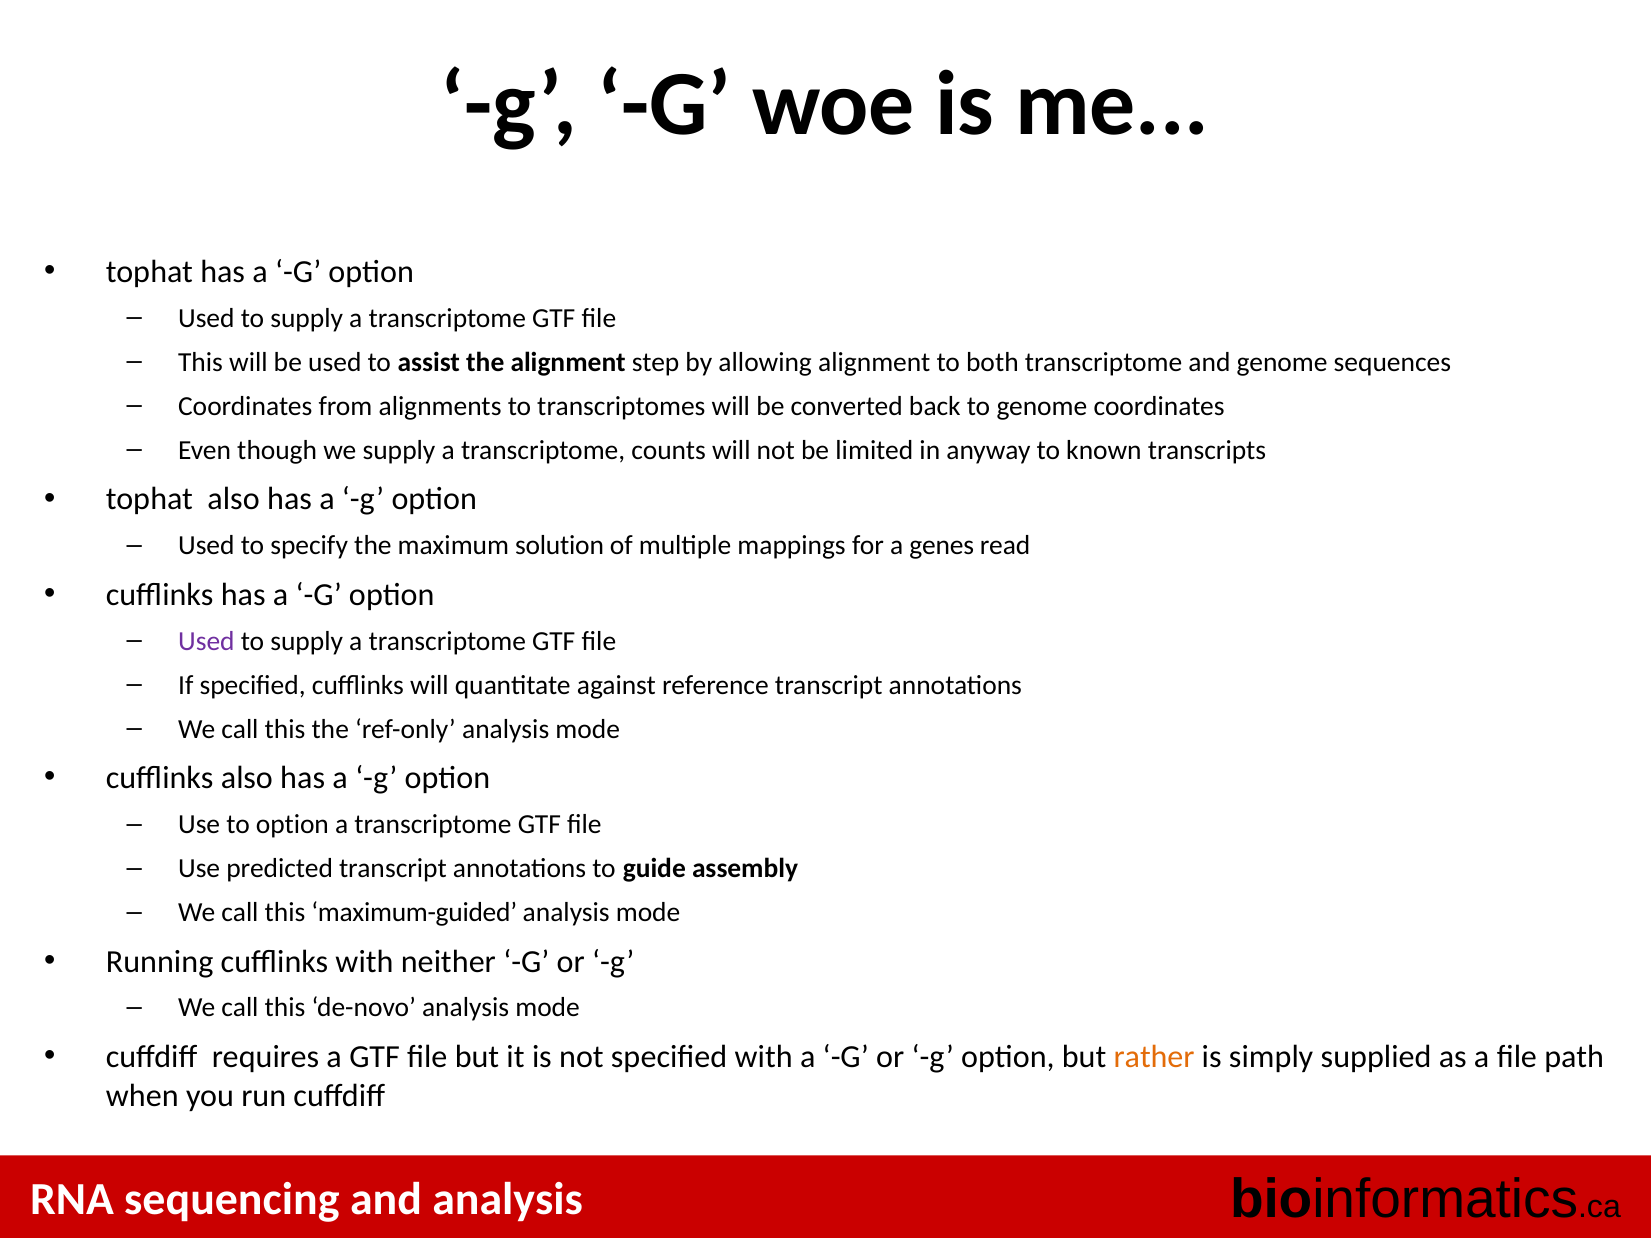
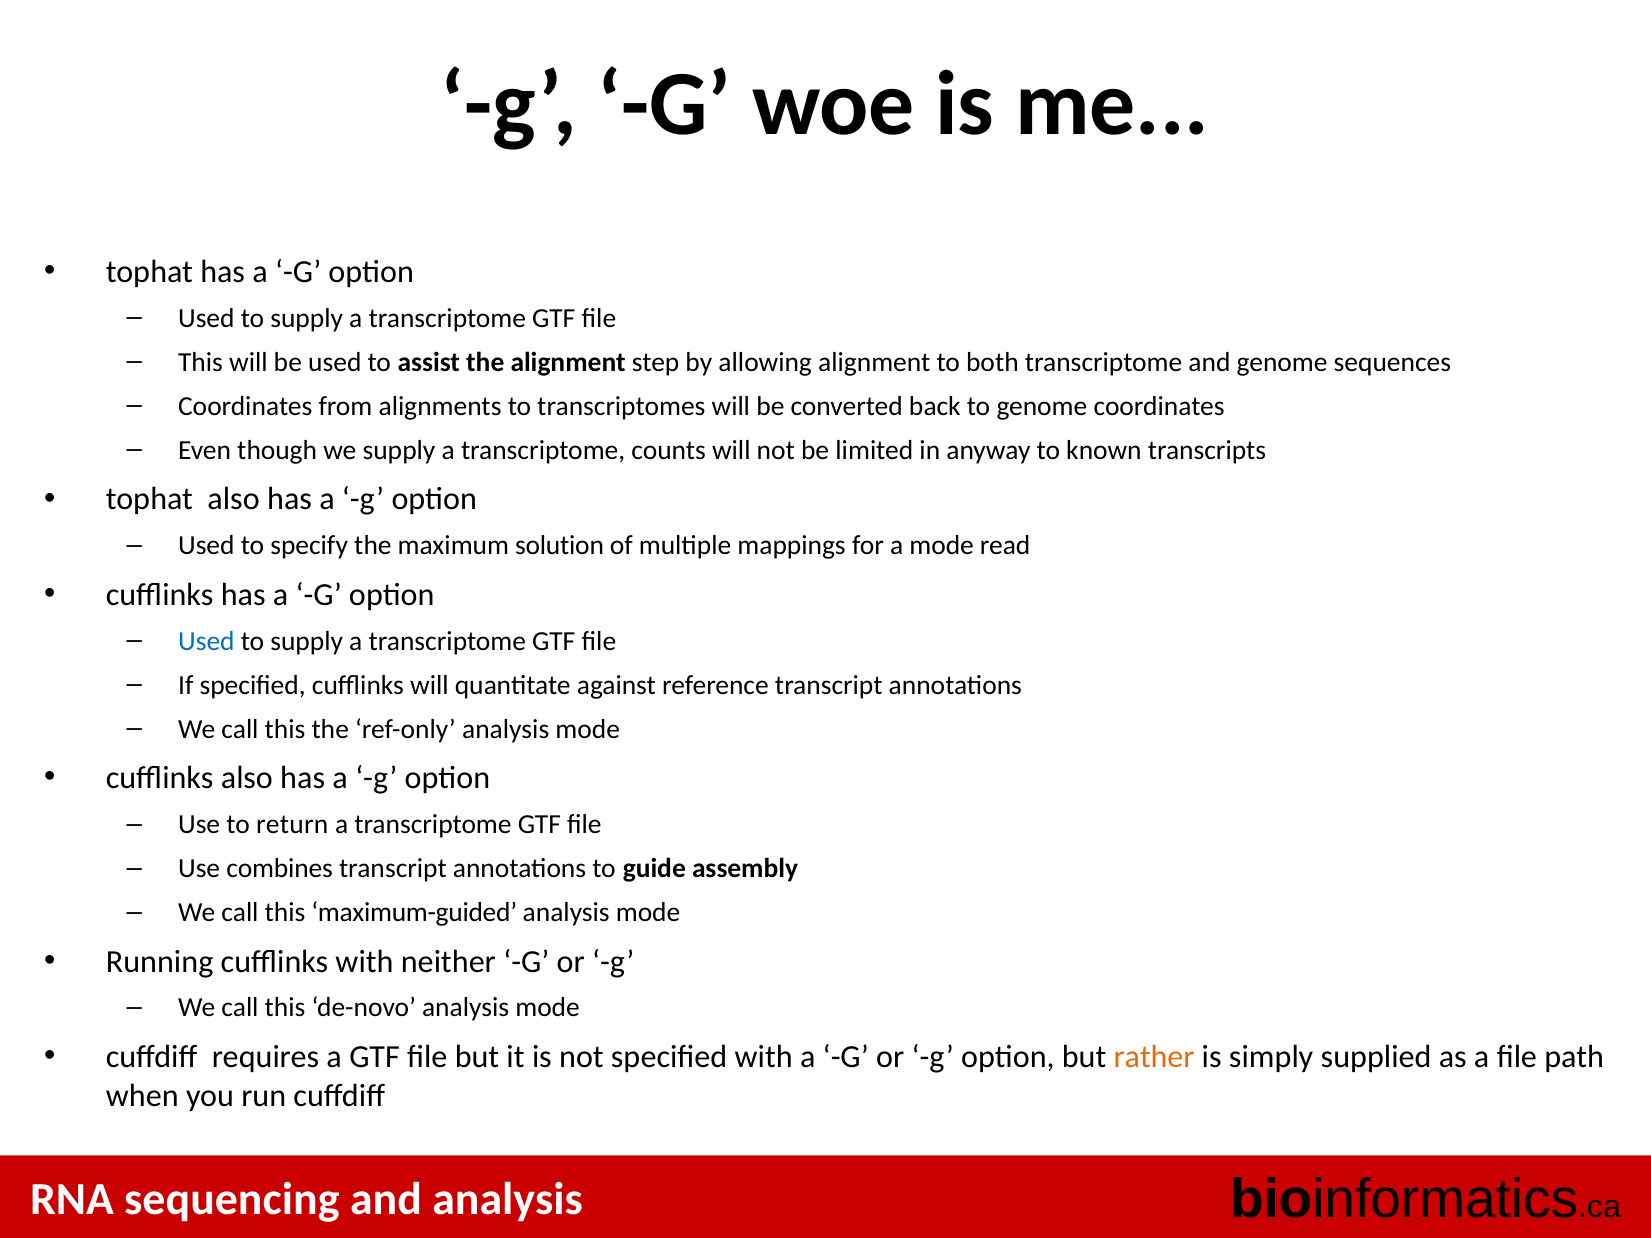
a genes: genes -> mode (942, 546)
Used colour: purple -> blue (206, 641)
to option: option -> return (292, 825)
predicted: predicted -> combines (280, 869)
